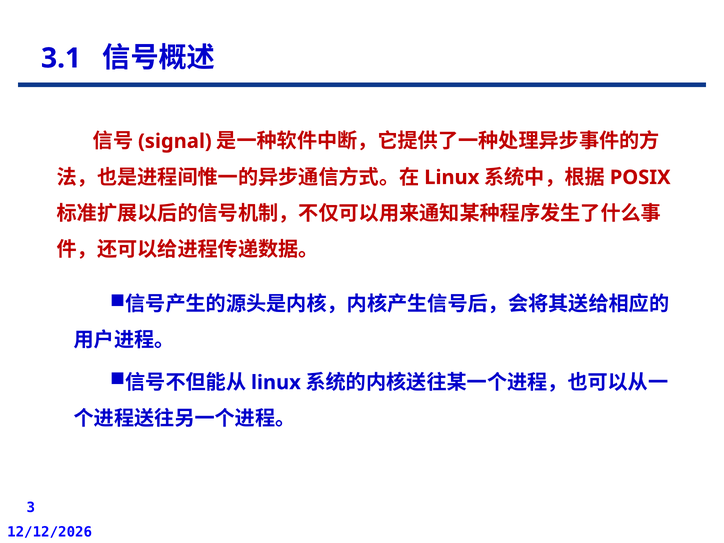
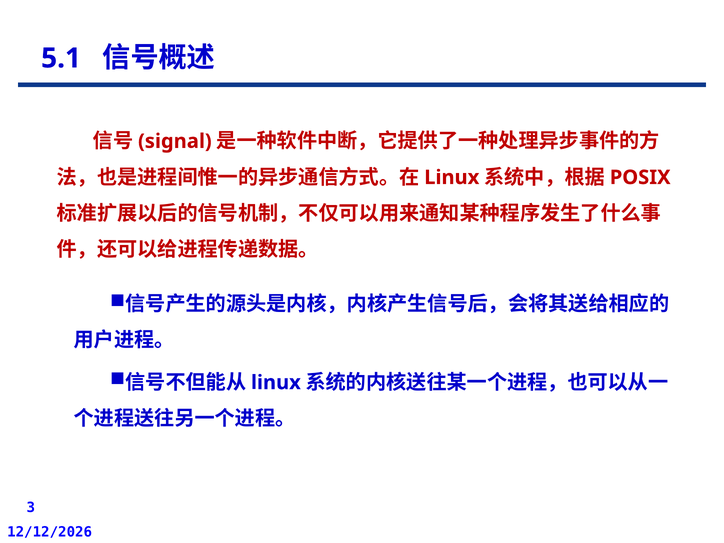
3.1: 3.1 -> 5.1 (61, 58)
